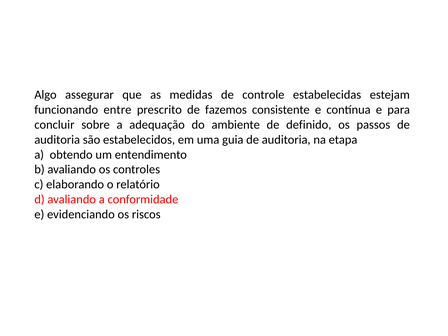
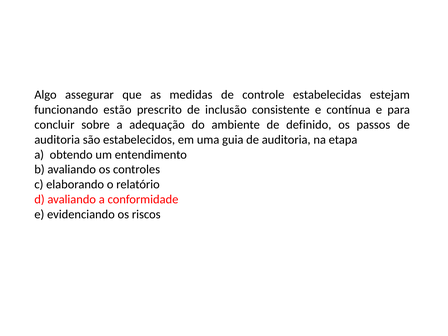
entre: entre -> estão (117, 110)
fazemos: fazemos -> inclusão (226, 110)
